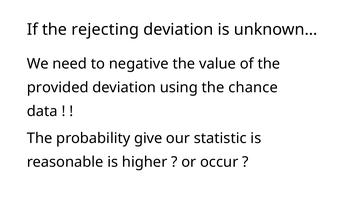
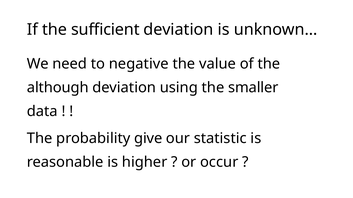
rejecting: rejecting -> sufficient (105, 30)
provided: provided -> although (58, 88)
chance: chance -> smaller (253, 88)
